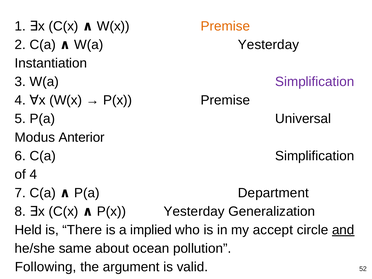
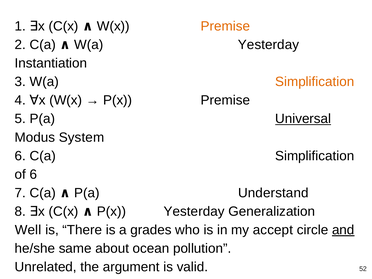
Simplification colour: purple -> orange (315, 82)
Universal underline: none -> present (303, 119)
Anterior: Anterior -> System (81, 137)
of 4: 4 -> 6 (33, 174)
Department: Department -> Understand (273, 193)
Held: Held -> Well (28, 230)
implied: implied -> grades (151, 230)
Following: Following -> Unrelated (46, 267)
